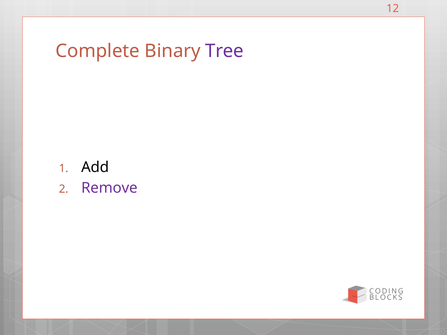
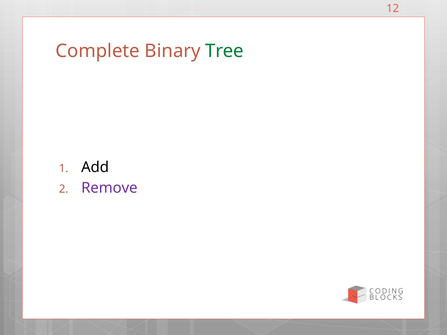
Tree colour: purple -> green (224, 51)
